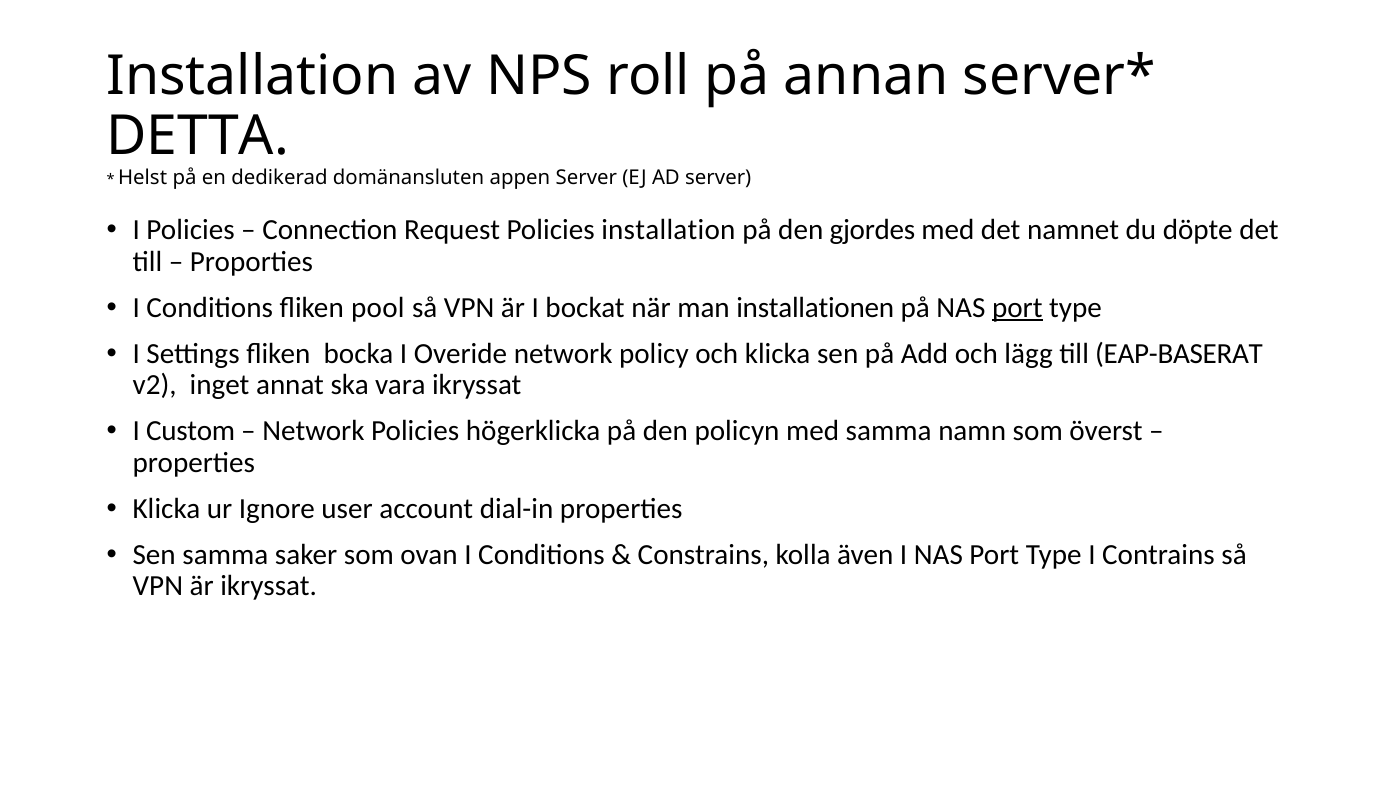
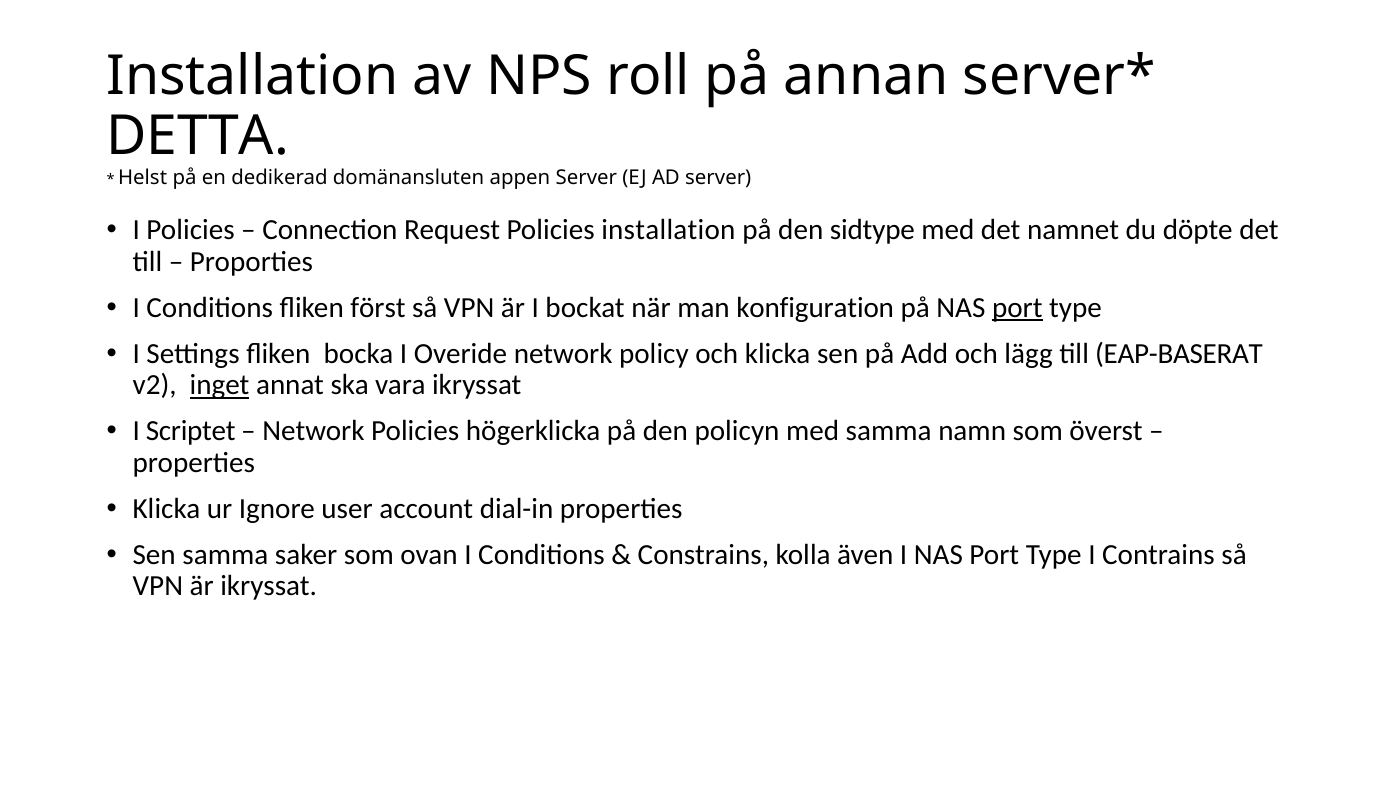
gjordes: gjordes -> sidtype (872, 230)
pool: pool -> först (378, 308)
installationen: installationen -> konfiguration (815, 308)
inget underline: none -> present (220, 385)
Custom: Custom -> Scriptet (191, 431)
